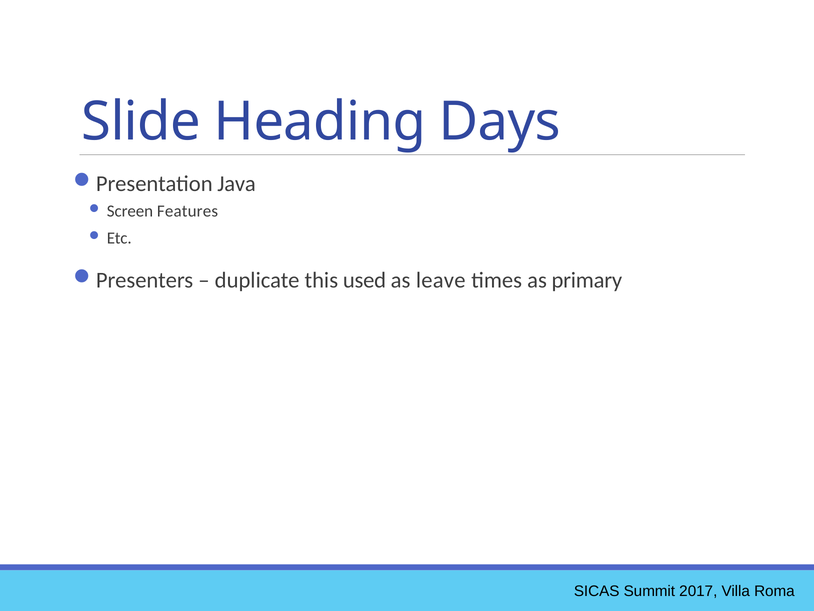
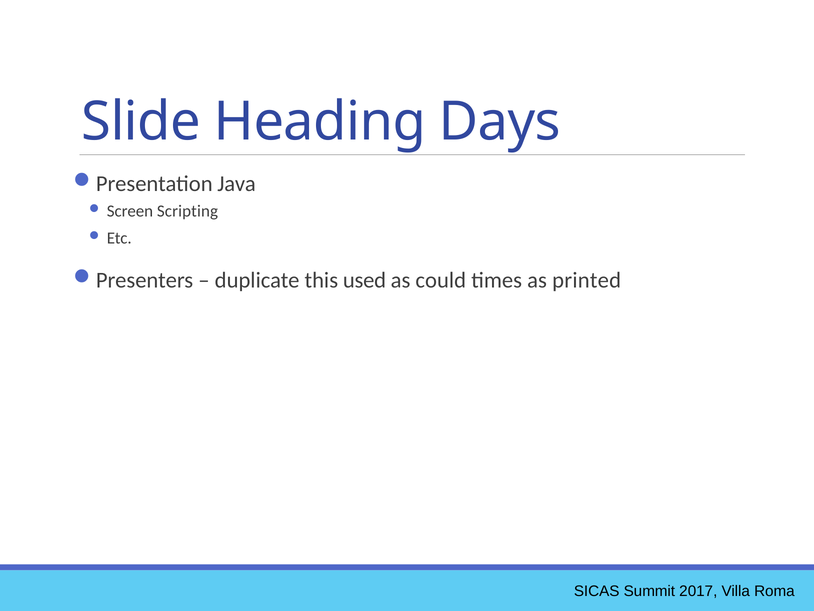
Features: Features -> Scripting (188, 211)
leave: leave -> could (441, 280)
primary: primary -> printed (587, 280)
